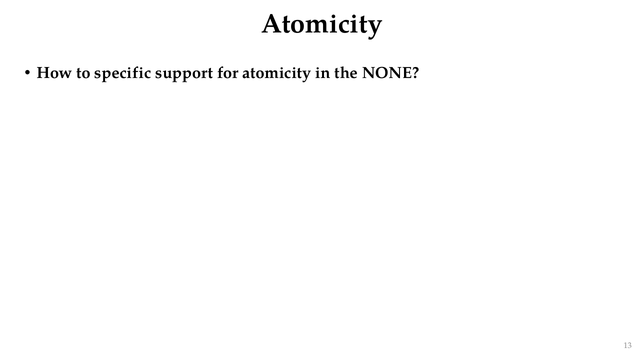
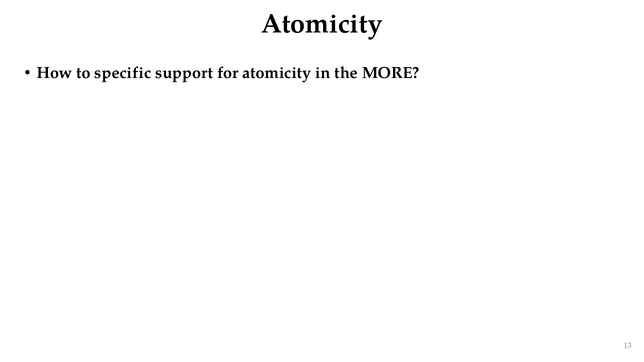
NONE: NONE -> MORE (391, 73)
